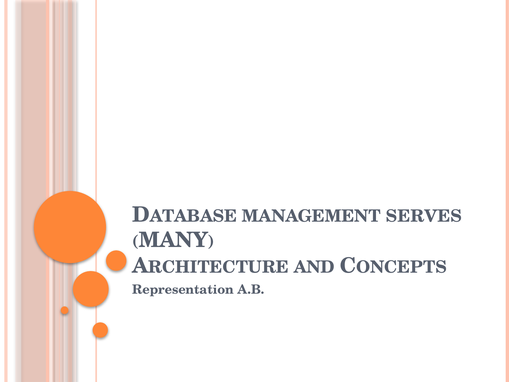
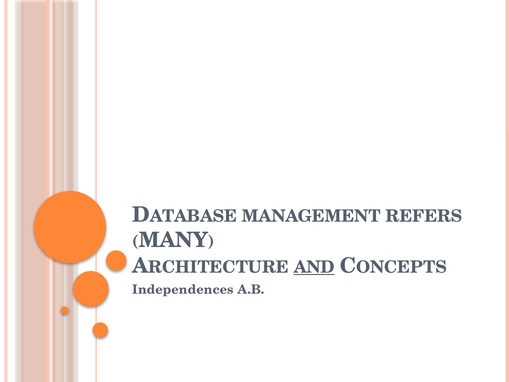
SERVES: SERVES -> REFERS (424, 216)
AND underline: none -> present (314, 267)
Representation: Representation -> Independences (183, 290)
